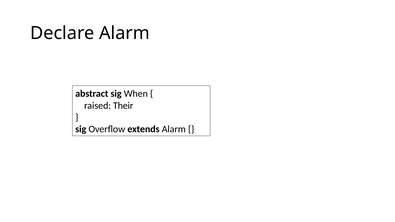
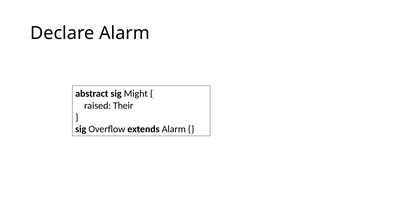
When: When -> Might (136, 94)
